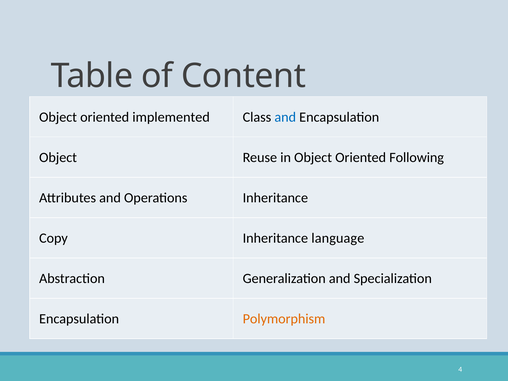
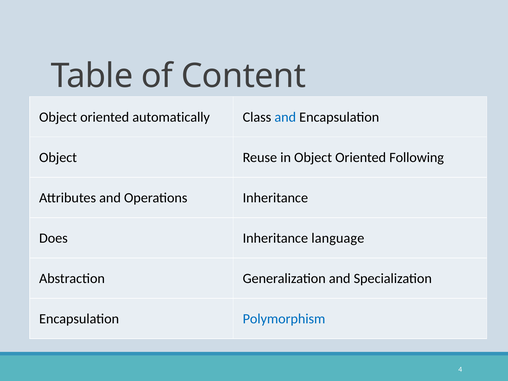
implemented: implemented -> automatically (171, 117)
Copy: Copy -> Does (53, 238)
Polymorphism colour: orange -> blue (284, 319)
